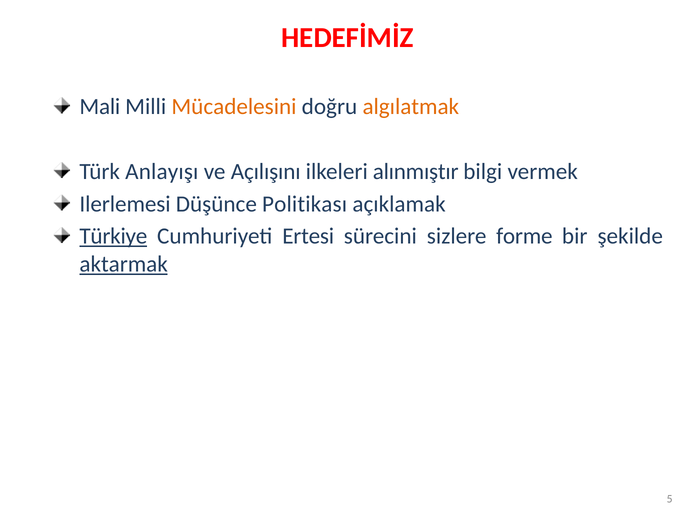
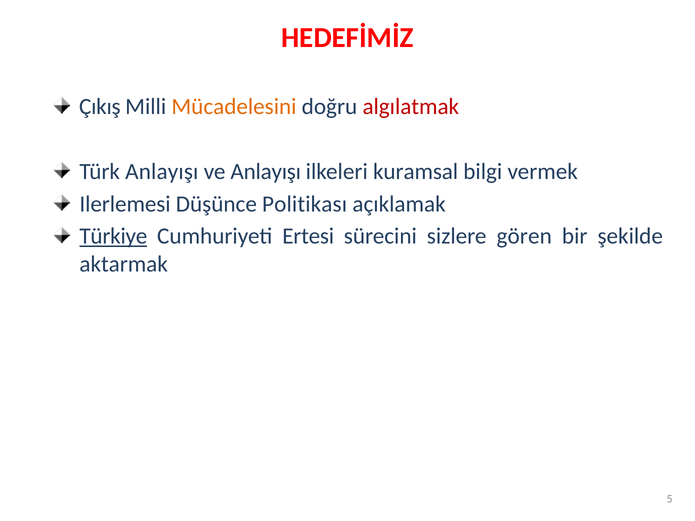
Mali: Mali -> Çıkış (100, 107)
algılatmak colour: orange -> red (411, 107)
ve Açılışını: Açılışını -> Anlayışı (266, 172)
alınmıştır: alınmıştır -> kuramsal (416, 172)
forme: forme -> gören (524, 236)
aktarmak underline: present -> none (124, 264)
